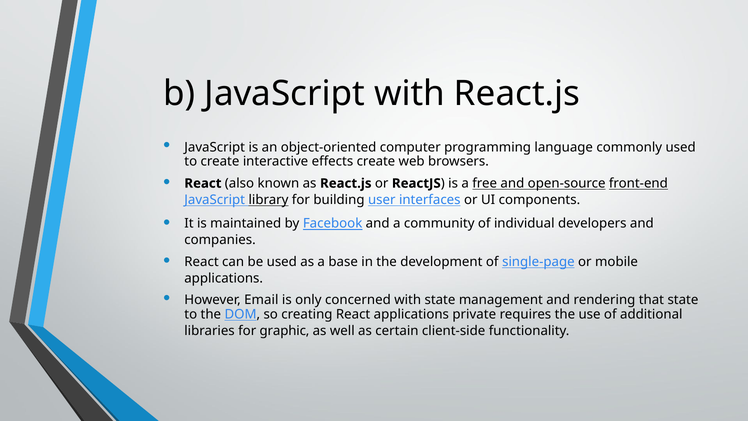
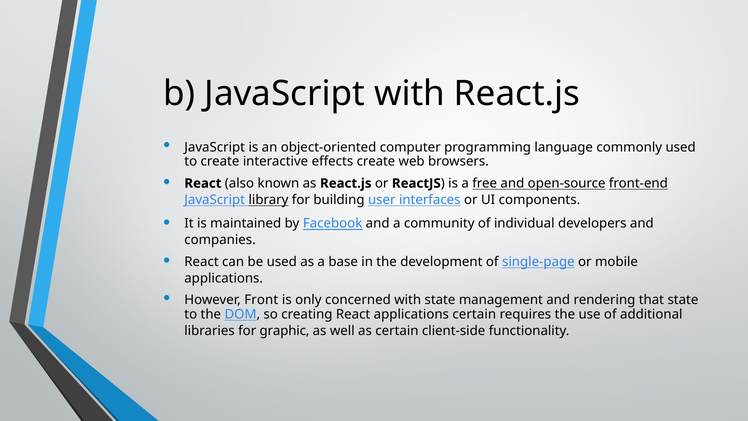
Email: Email -> Front (261, 300)
applications private: private -> certain (474, 314)
